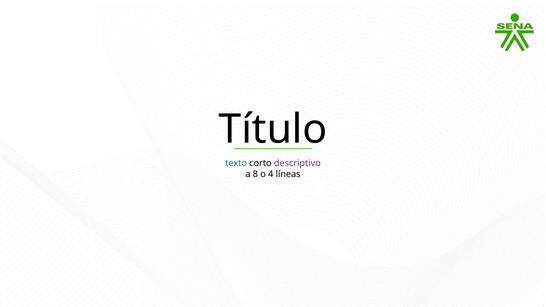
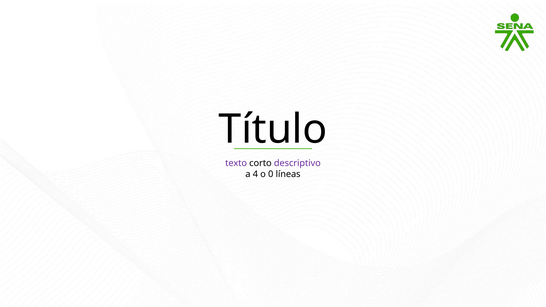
texto colour: blue -> purple (236, 163)
8: 8 -> 4 (255, 174)
4: 4 -> 0 (271, 174)
